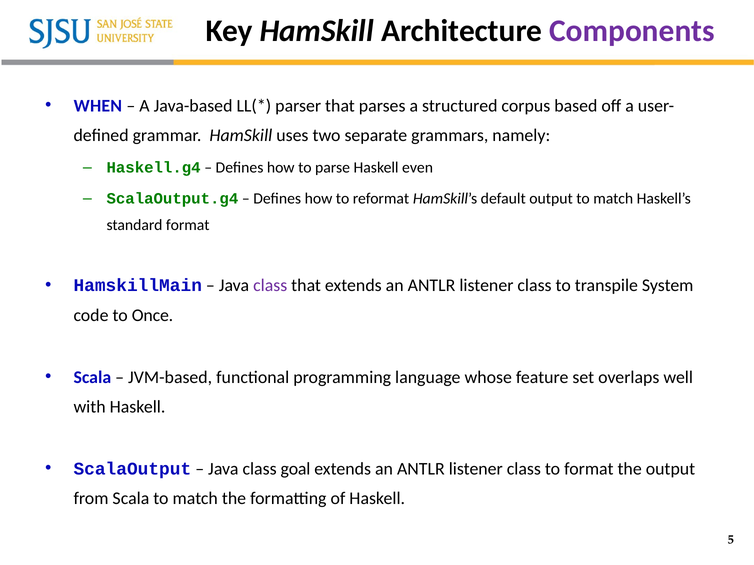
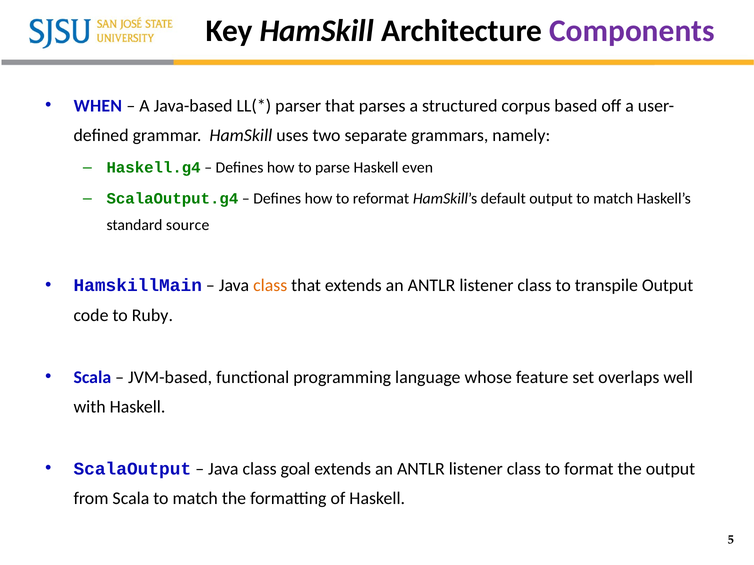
standard format: format -> source (188, 225)
class colour: purple -> orange (270, 286)
transpile System: System -> Output (668, 286)
Once: Once -> Ruby (152, 316)
